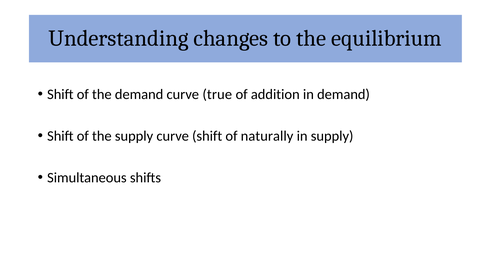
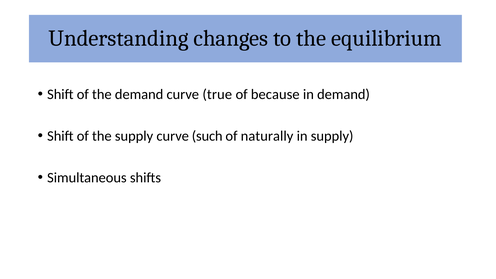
addition: addition -> because (275, 94)
curve shift: shift -> such (207, 136)
